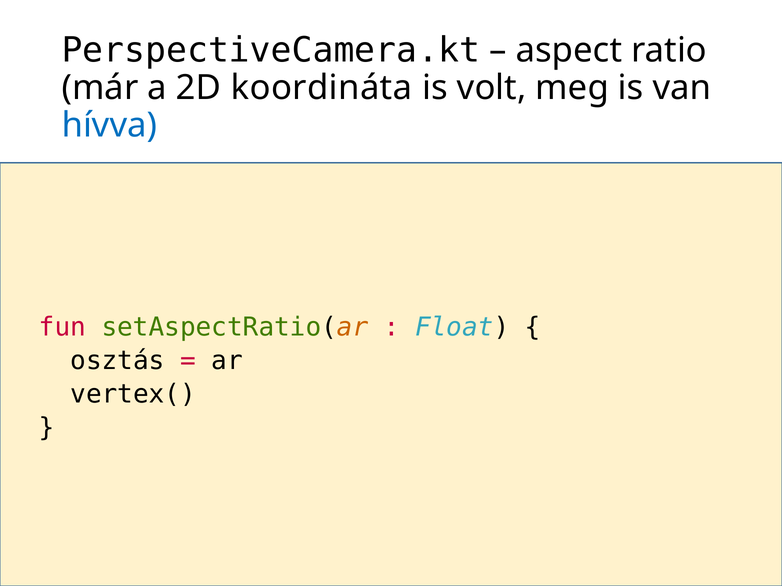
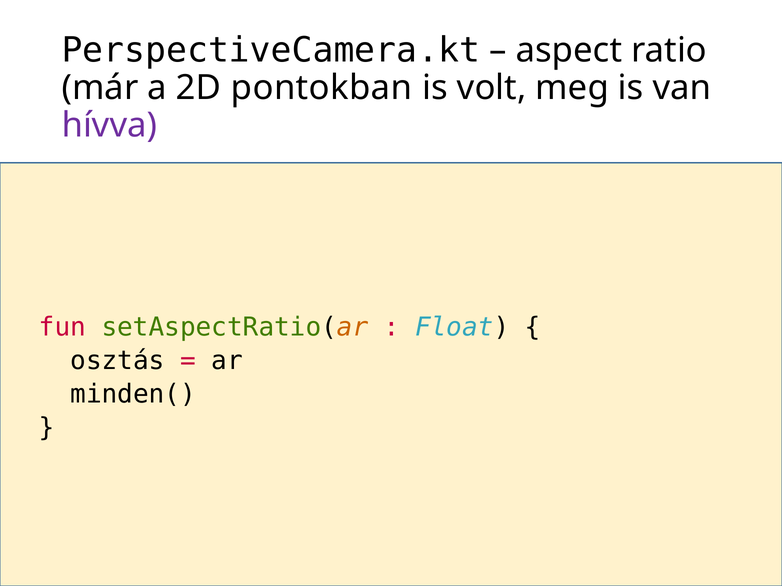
koordináta: koordináta -> pontokban (322, 88)
hívva colour: blue -> purple (109, 125)
vertex(: vertex( -> minden( (133, 394)
